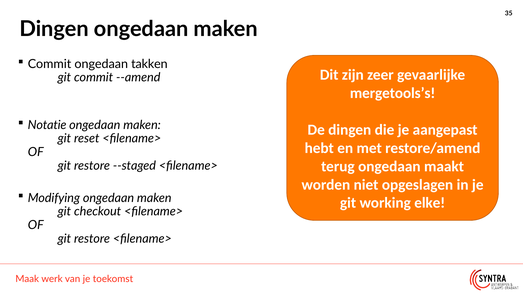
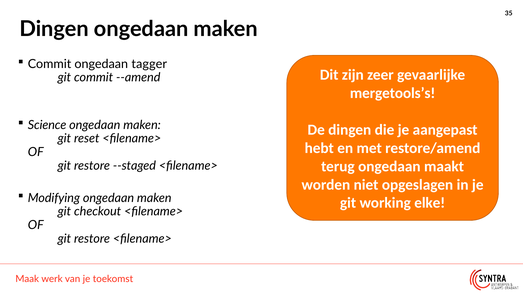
takken: takken -> tagger (149, 64)
Notatie: Notatie -> Science (47, 125)
